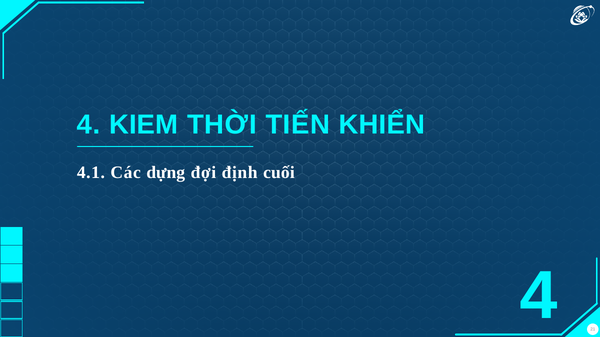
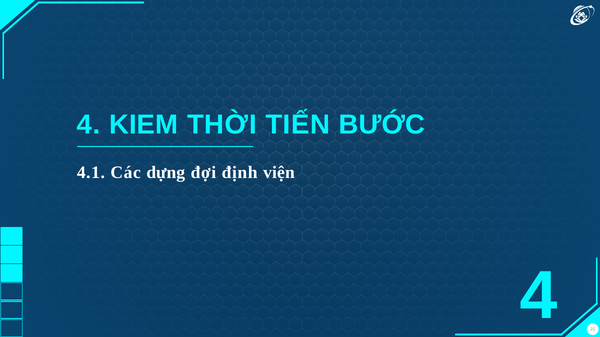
KHIỂN: KHIỂN -> BƯỚC (382, 125)
cuối: cuối -> viện (279, 173)
